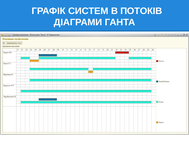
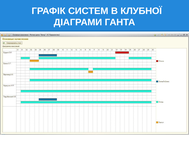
ПОТОКІВ: ПОТОКІВ -> КЛУБНОЇ (141, 11)
